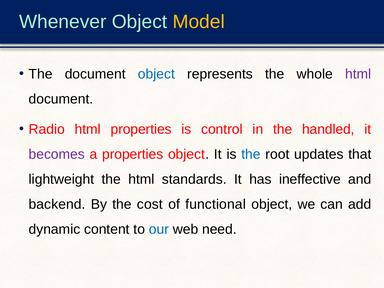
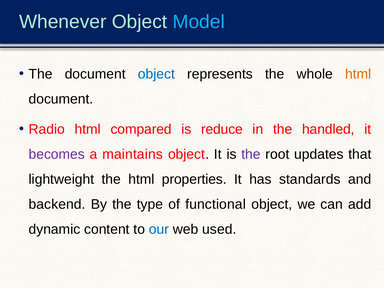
Model colour: yellow -> light blue (199, 22)
html colour: purple -> orange (358, 74)
html properties: properties -> compared (141, 129)
control: control -> reduce (222, 129)
a properties: properties -> maintains (133, 154)
the colour: blue -> purple (251, 154)
standards: standards -> properties (194, 179)
ineffective: ineffective -> standards (310, 179)
cost: cost -> type (150, 204)
need: need -> used (219, 229)
